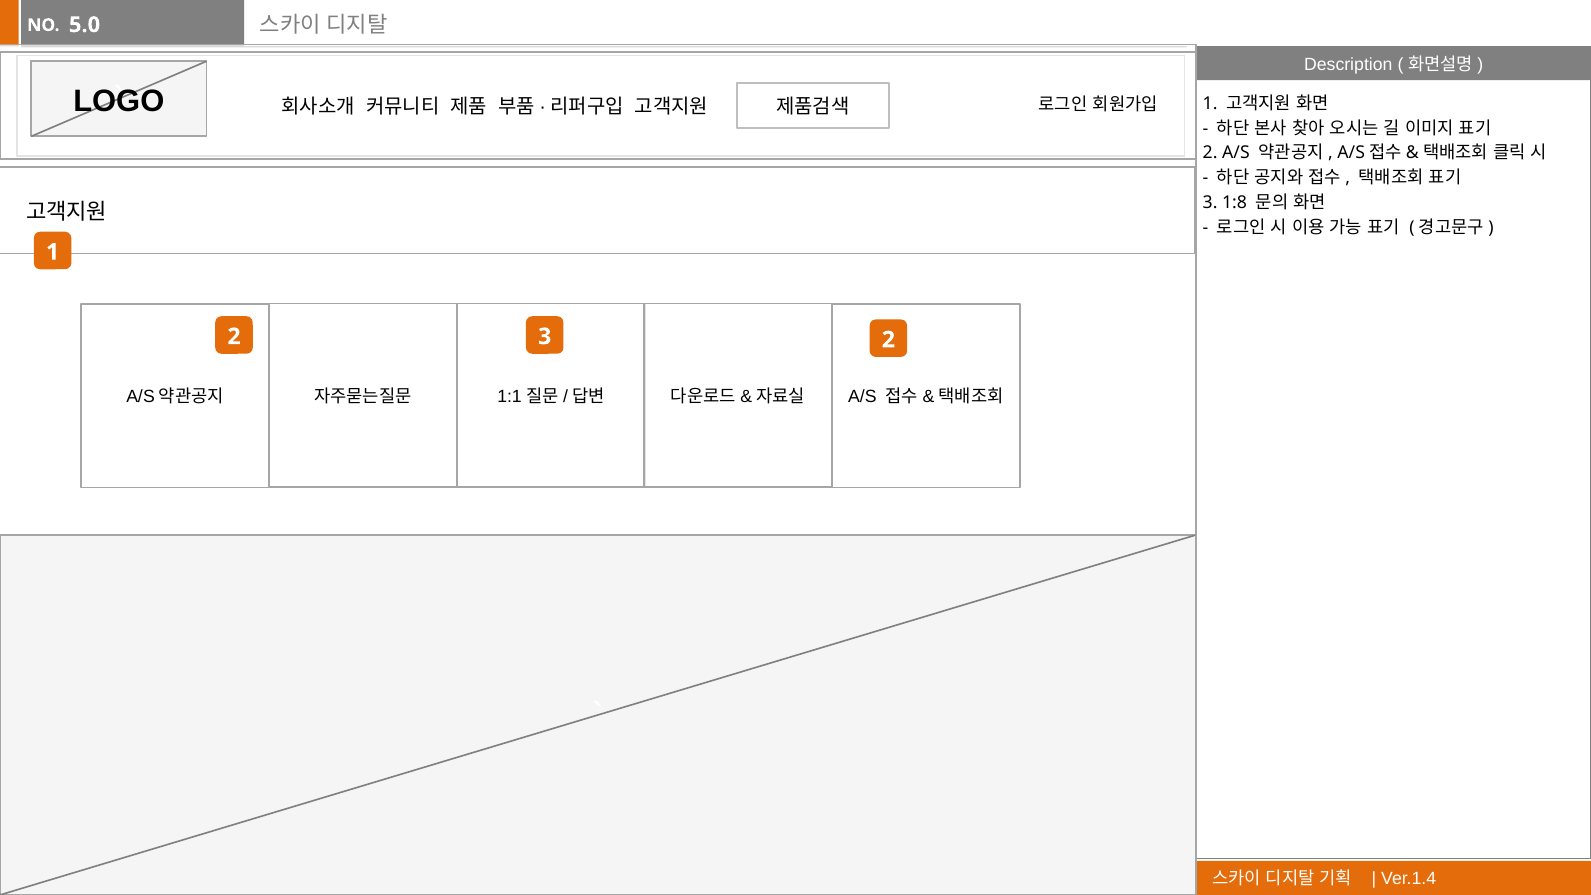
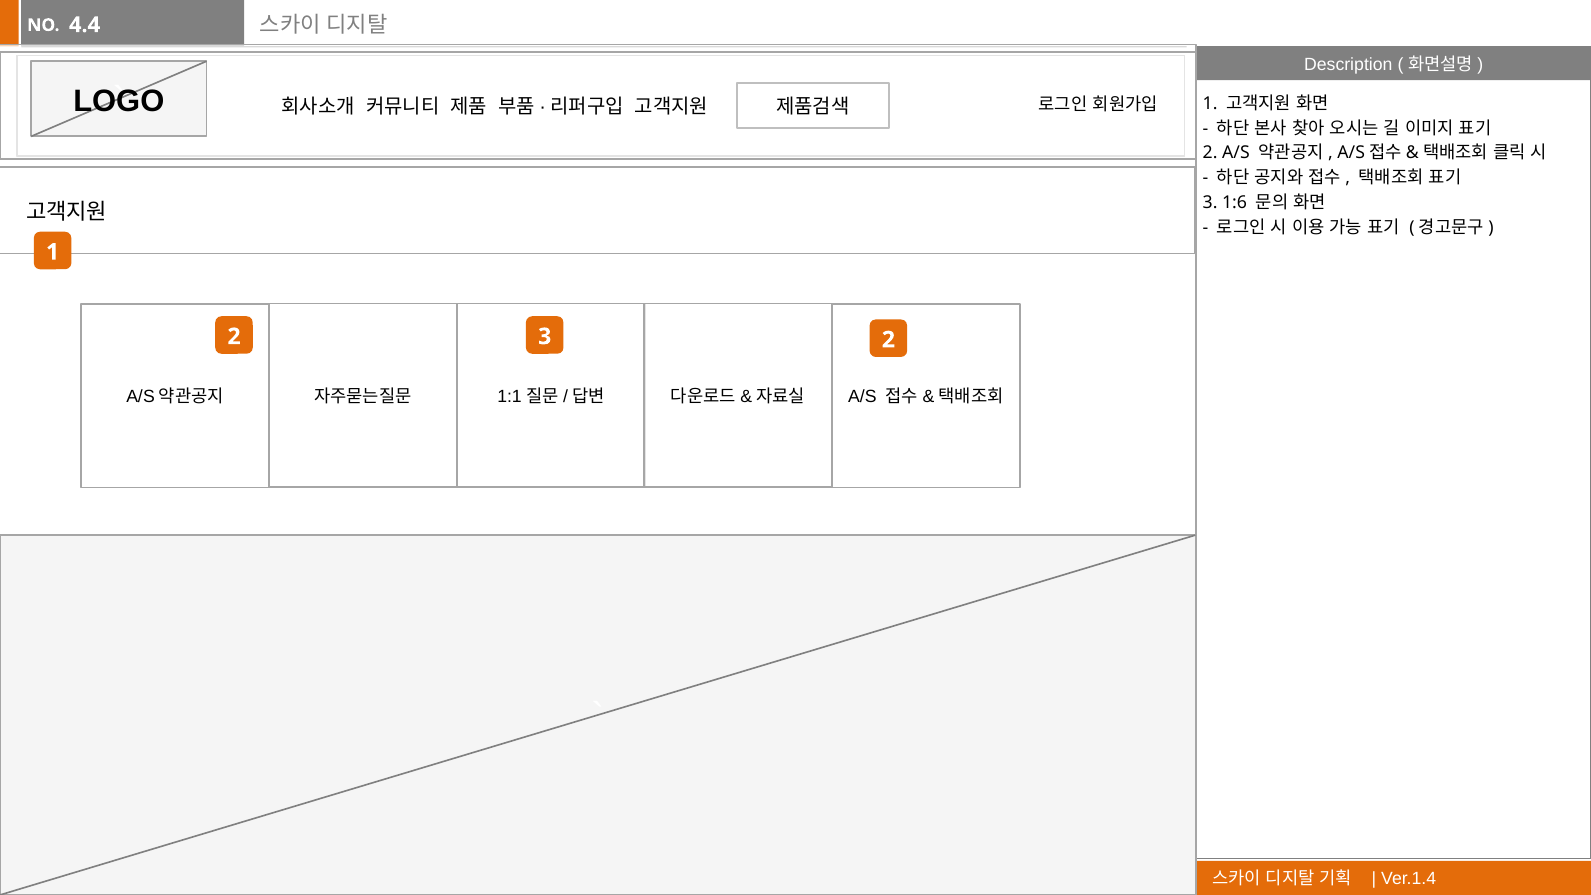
5.0: 5.0 -> 4.4 (85, 25)
1:8: 1:8 -> 1:6 (1234, 203)
